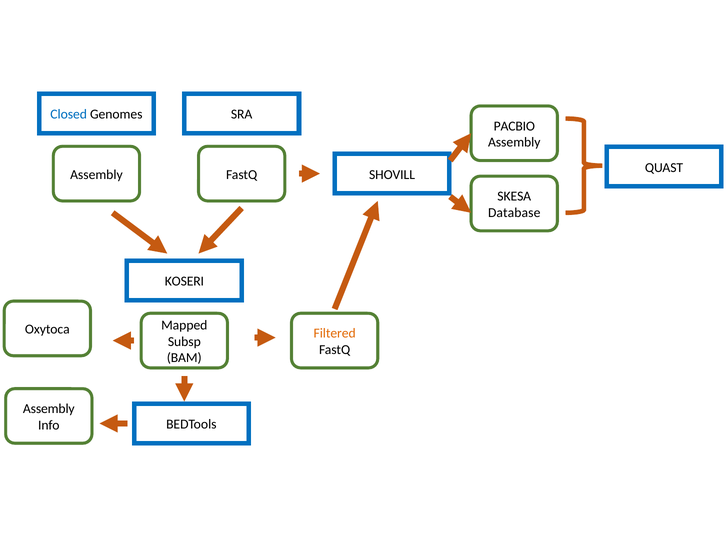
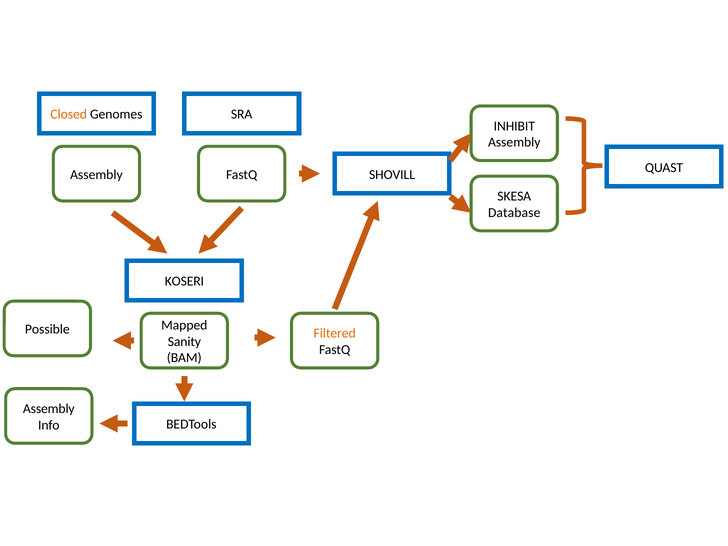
Closed colour: blue -> orange (69, 114)
PACBIO: PACBIO -> INHIBIT (514, 126)
Oxytoca: Oxytoca -> Possible (47, 329)
Subsp: Subsp -> Sanity (184, 341)
